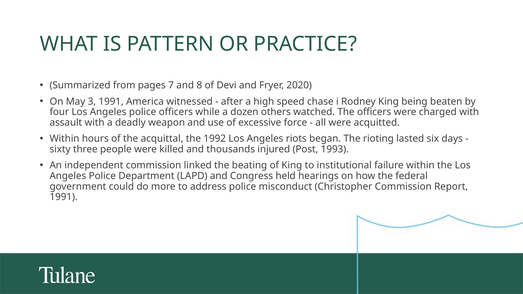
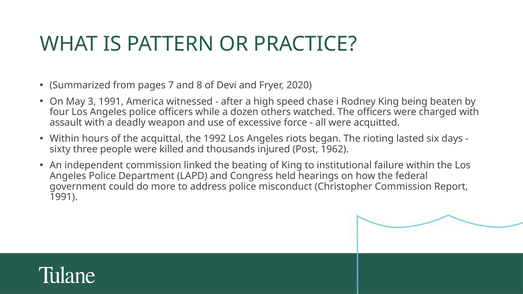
1993: 1993 -> 1962 (335, 149)
